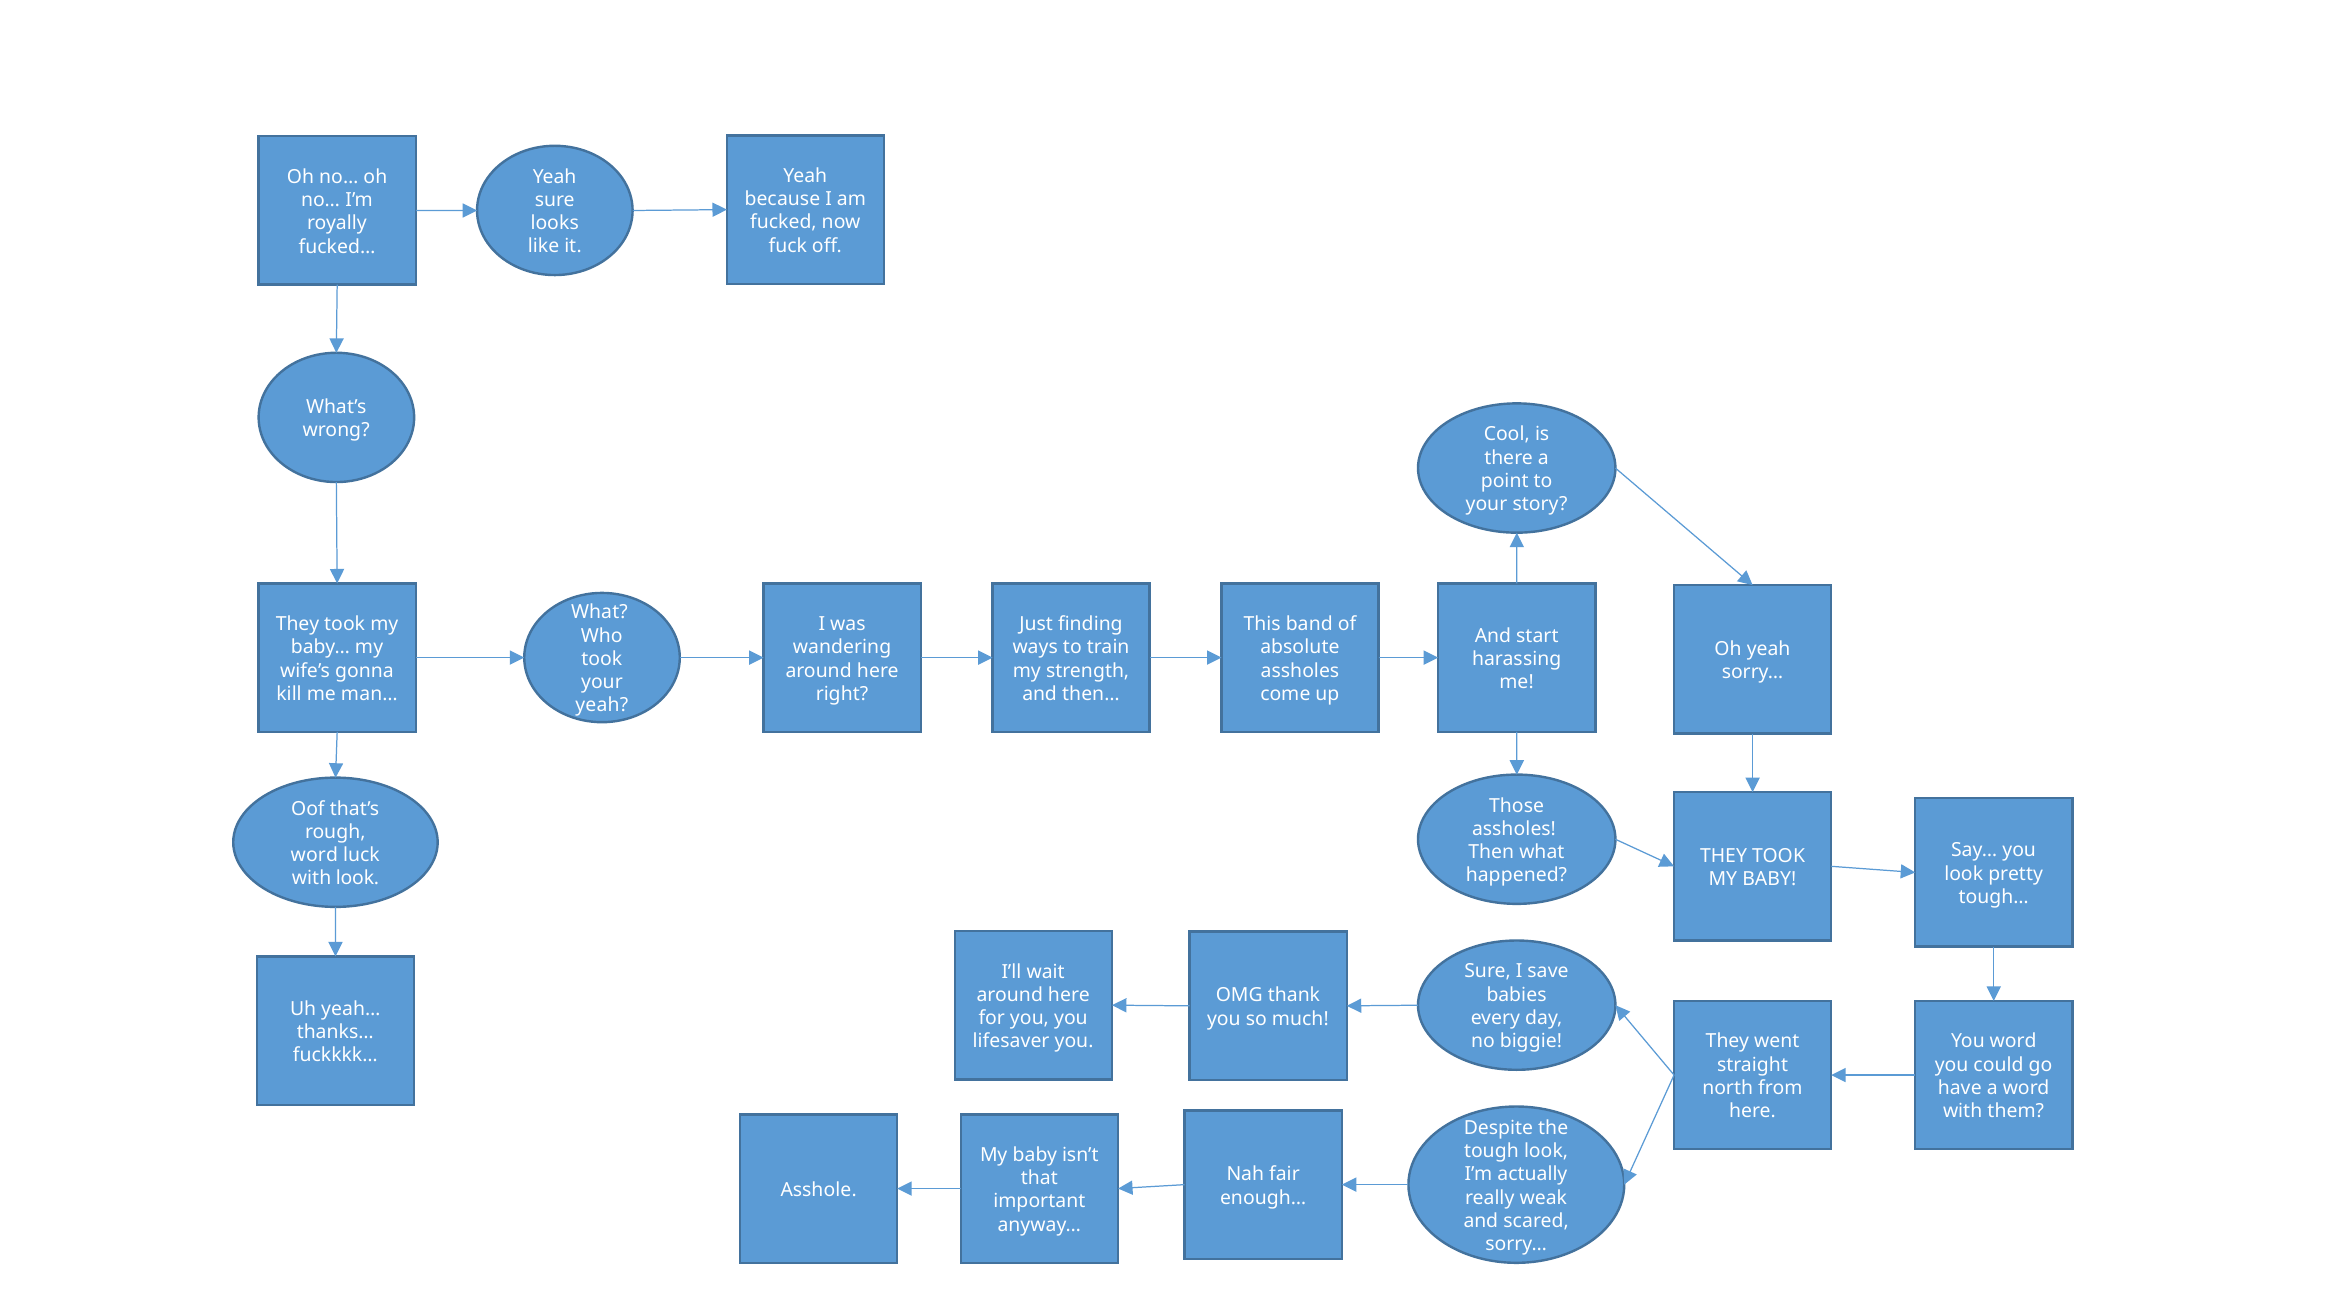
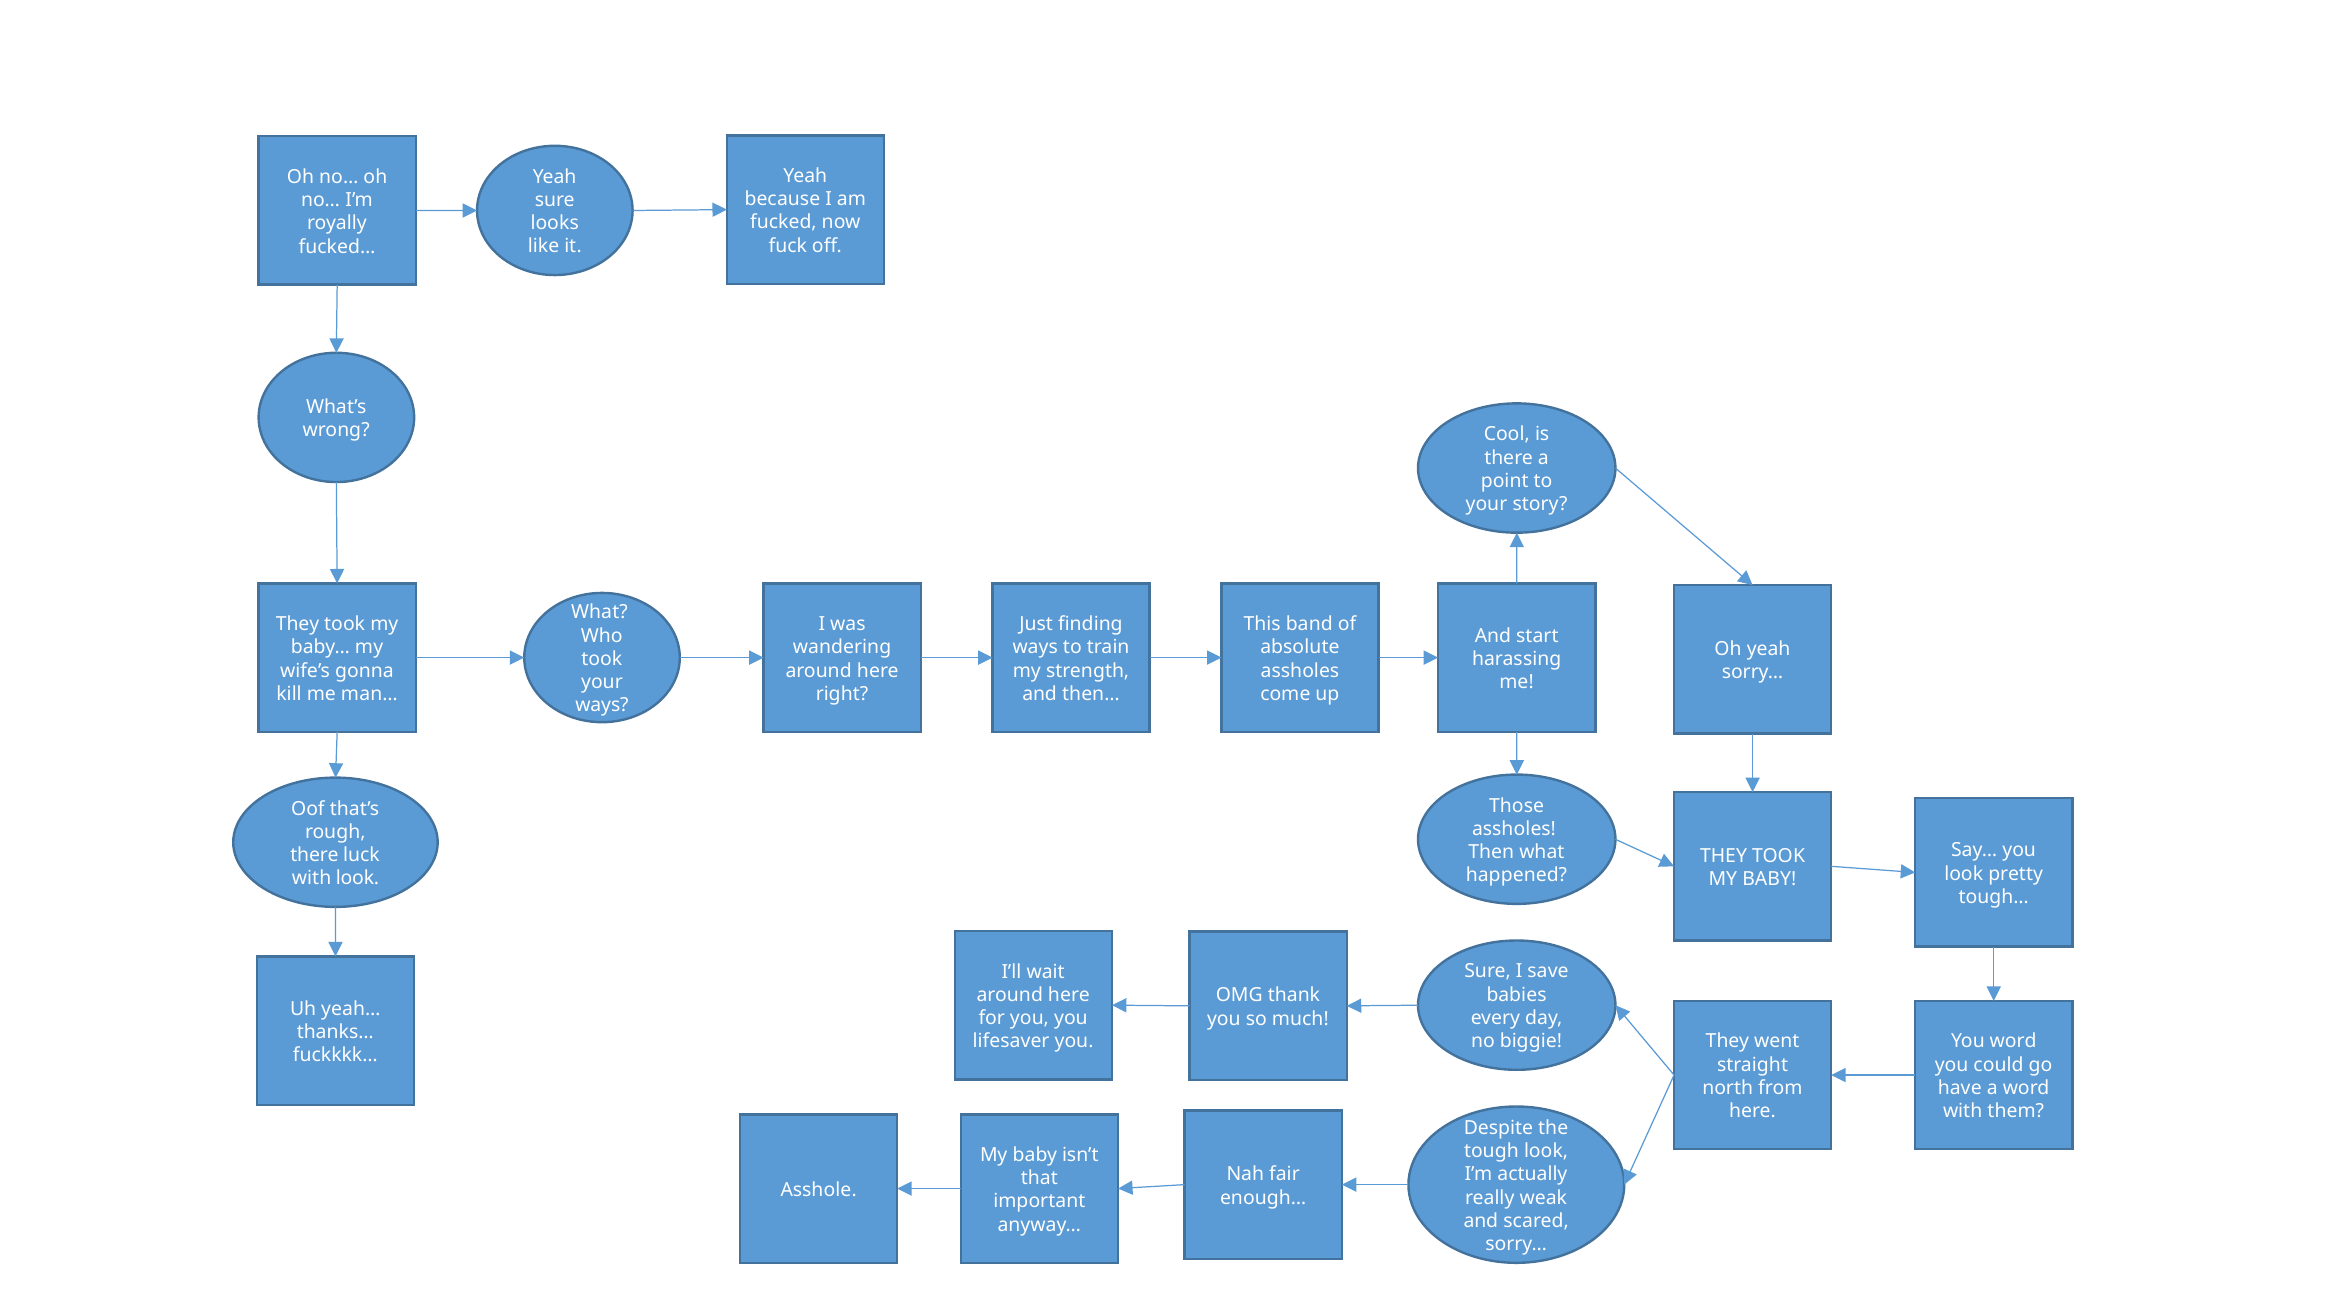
yeah: yeah -> ways (602, 706)
word: word -> there (314, 856)
